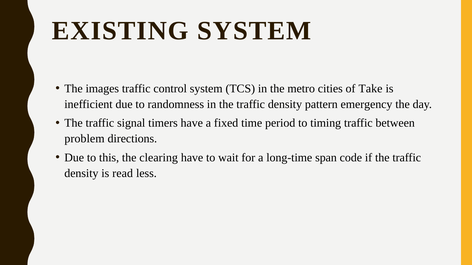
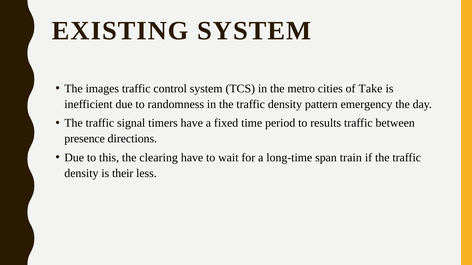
timing: timing -> results (326, 123)
problem: problem -> presence (85, 139)
code: code -> train (351, 158)
read: read -> their (123, 173)
